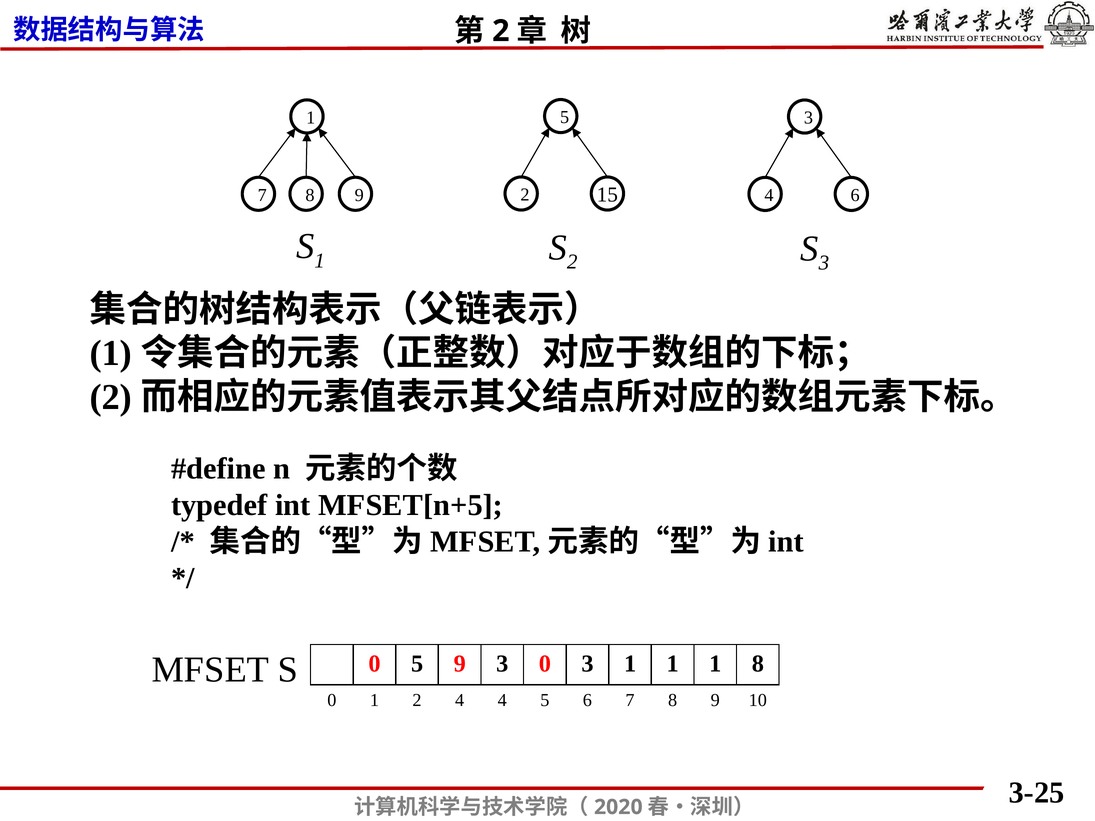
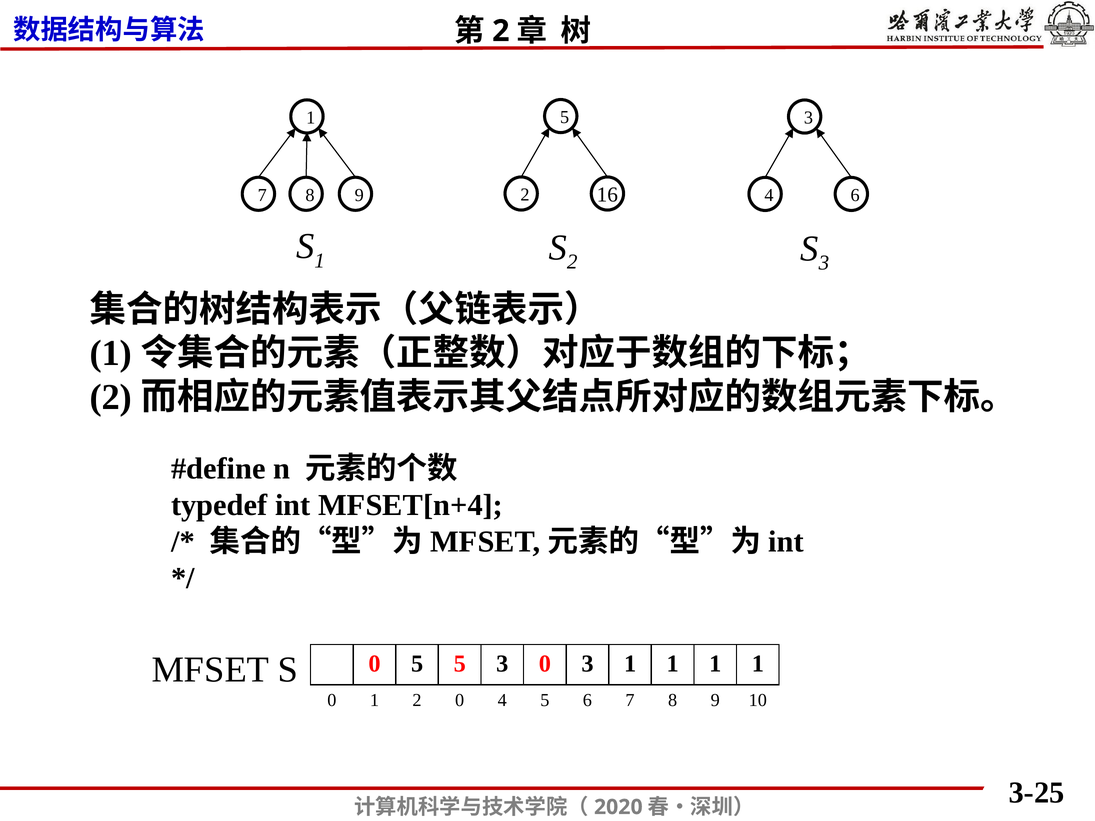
15: 15 -> 16 (607, 195)
MFSET[n+5: MFSET[n+5 -> MFSET[n+4 (411, 505)
5 9: 9 -> 5 (460, 664)
1 1 1 8: 8 -> 1 (758, 664)
2 4: 4 -> 0 (460, 701)
